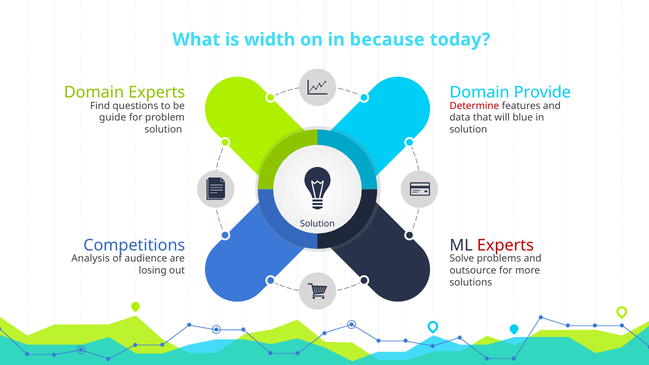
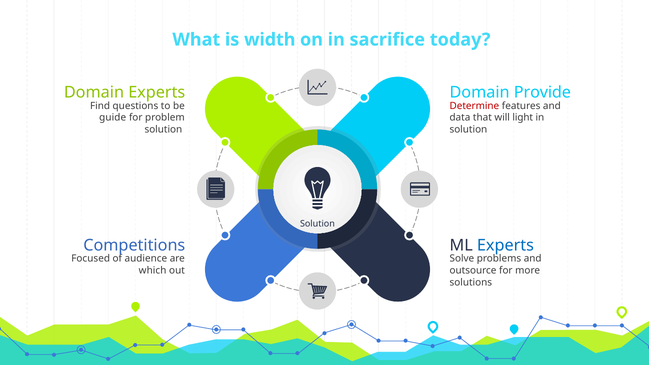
because: because -> sacrifice (387, 40)
blue: blue -> light (523, 118)
Experts colour: red -> blue (505, 246)
Analysis: Analysis -> Focused (91, 259)
losing: losing -> which (153, 271)
